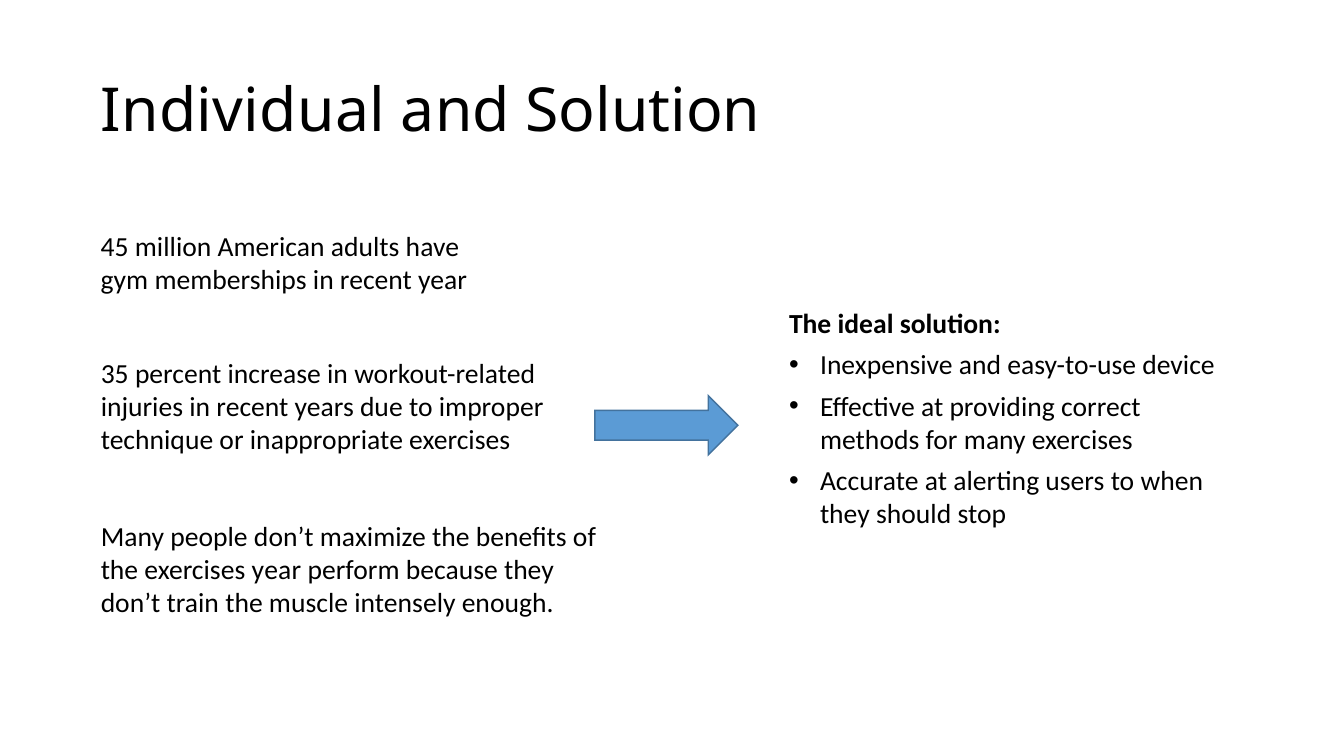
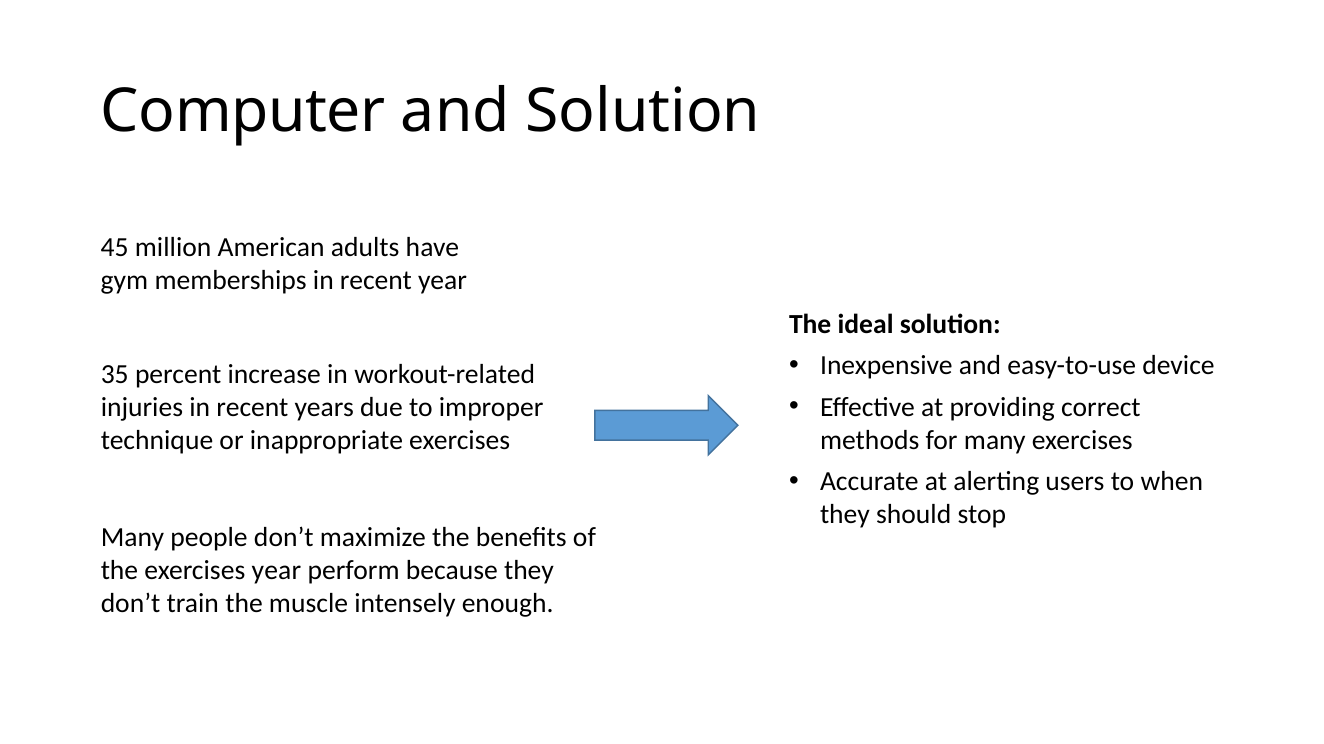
Individual: Individual -> Computer (243, 111)
